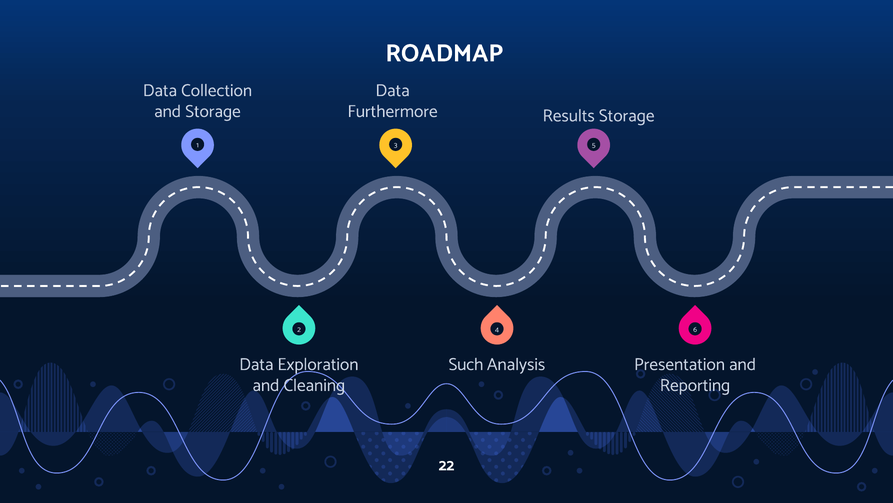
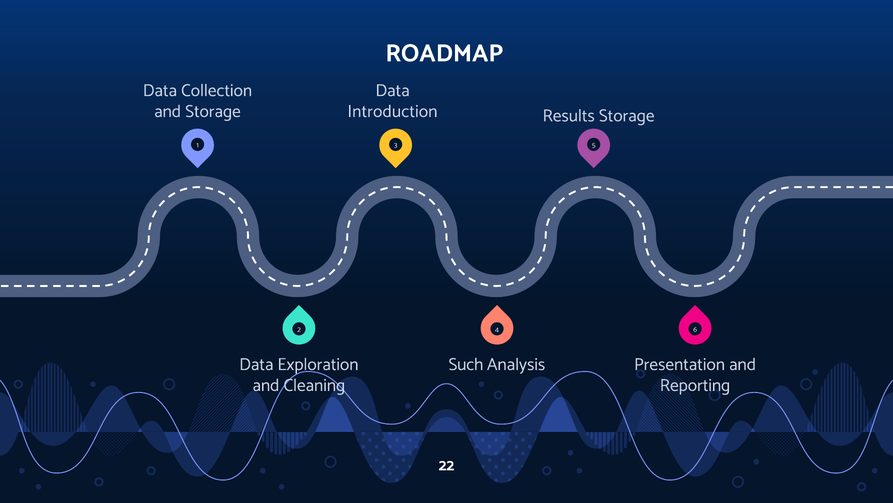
Furthermore: Furthermore -> Introduction (392, 111)
